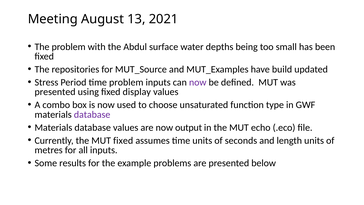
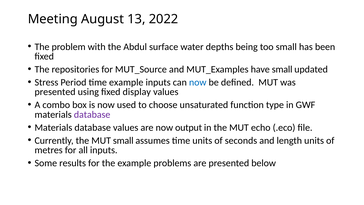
2021: 2021 -> 2022 (164, 19)
have build: build -> small (282, 69)
time problem: problem -> example (126, 82)
now colour: purple -> blue (198, 82)
MUT fixed: fixed -> small (123, 140)
